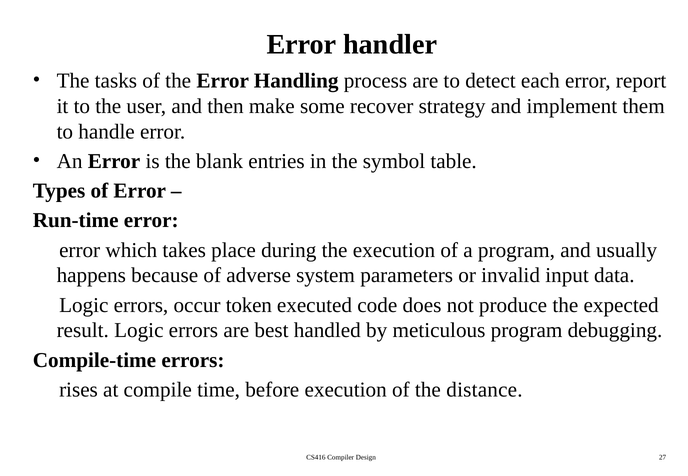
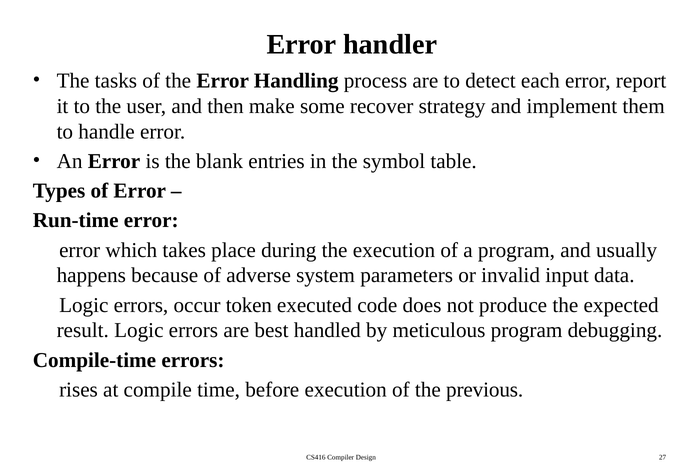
distance: distance -> previous (485, 390)
